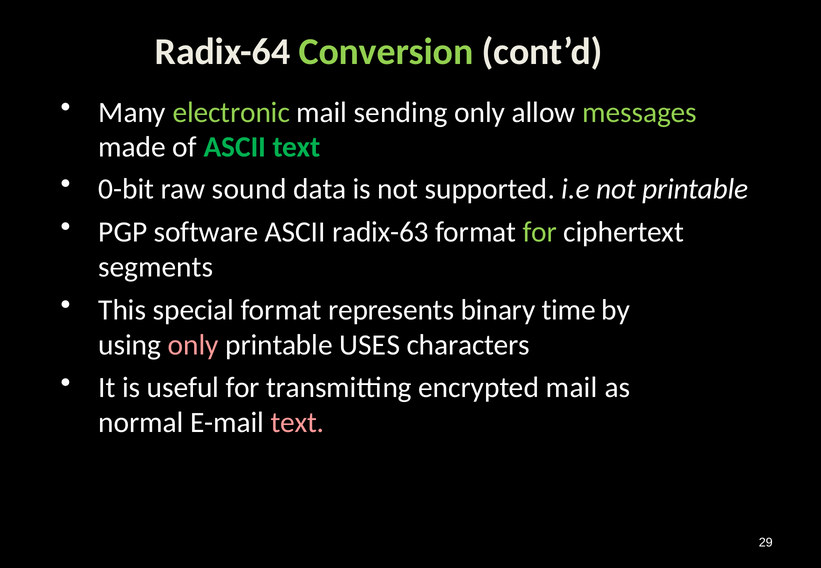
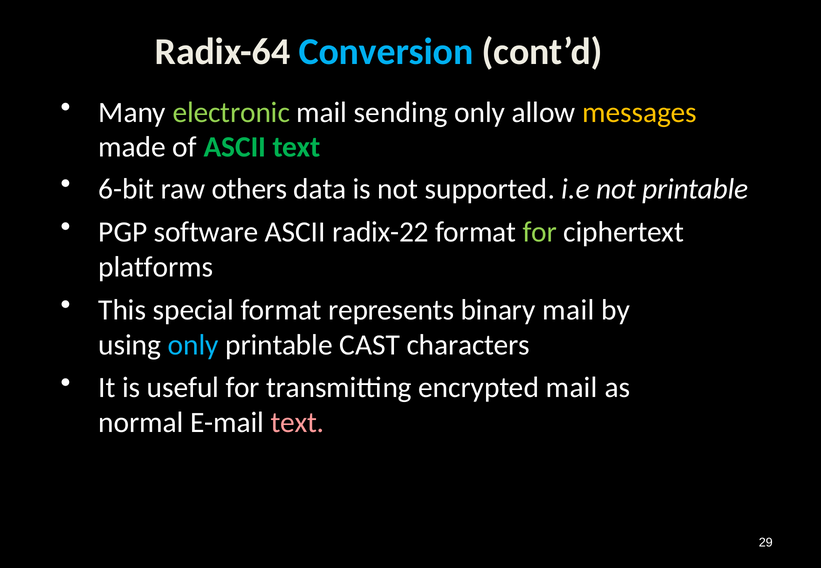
Conversion colour: light green -> light blue (386, 52)
messages colour: light green -> yellow (640, 112)
0-bit: 0-bit -> 6-bit (126, 189)
sound: sound -> others (249, 189)
radix-63: radix-63 -> radix-22 (381, 232)
segments: segments -> platforms (156, 267)
binary time: time -> mail (568, 310)
only colour: pink -> light blue (193, 345)
USES: USES -> CAST (370, 345)
